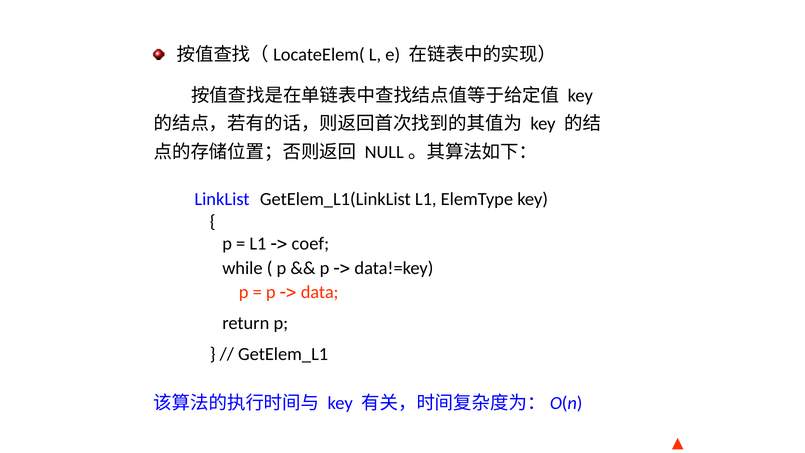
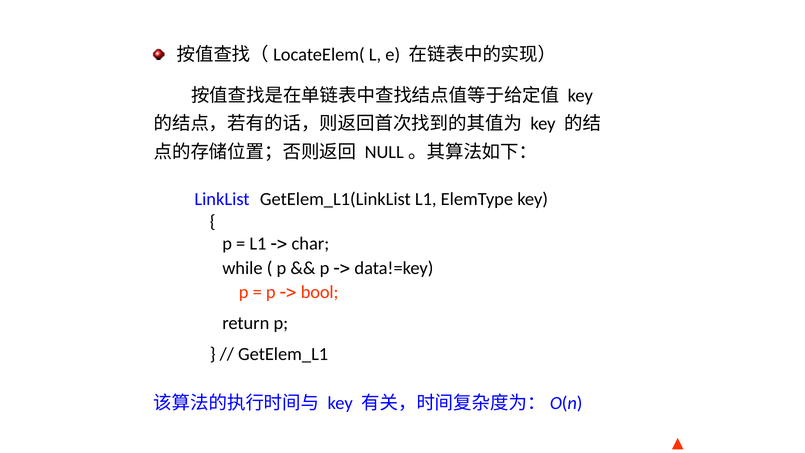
coef: coef -> char (310, 244)
data: data -> bool (320, 292)
